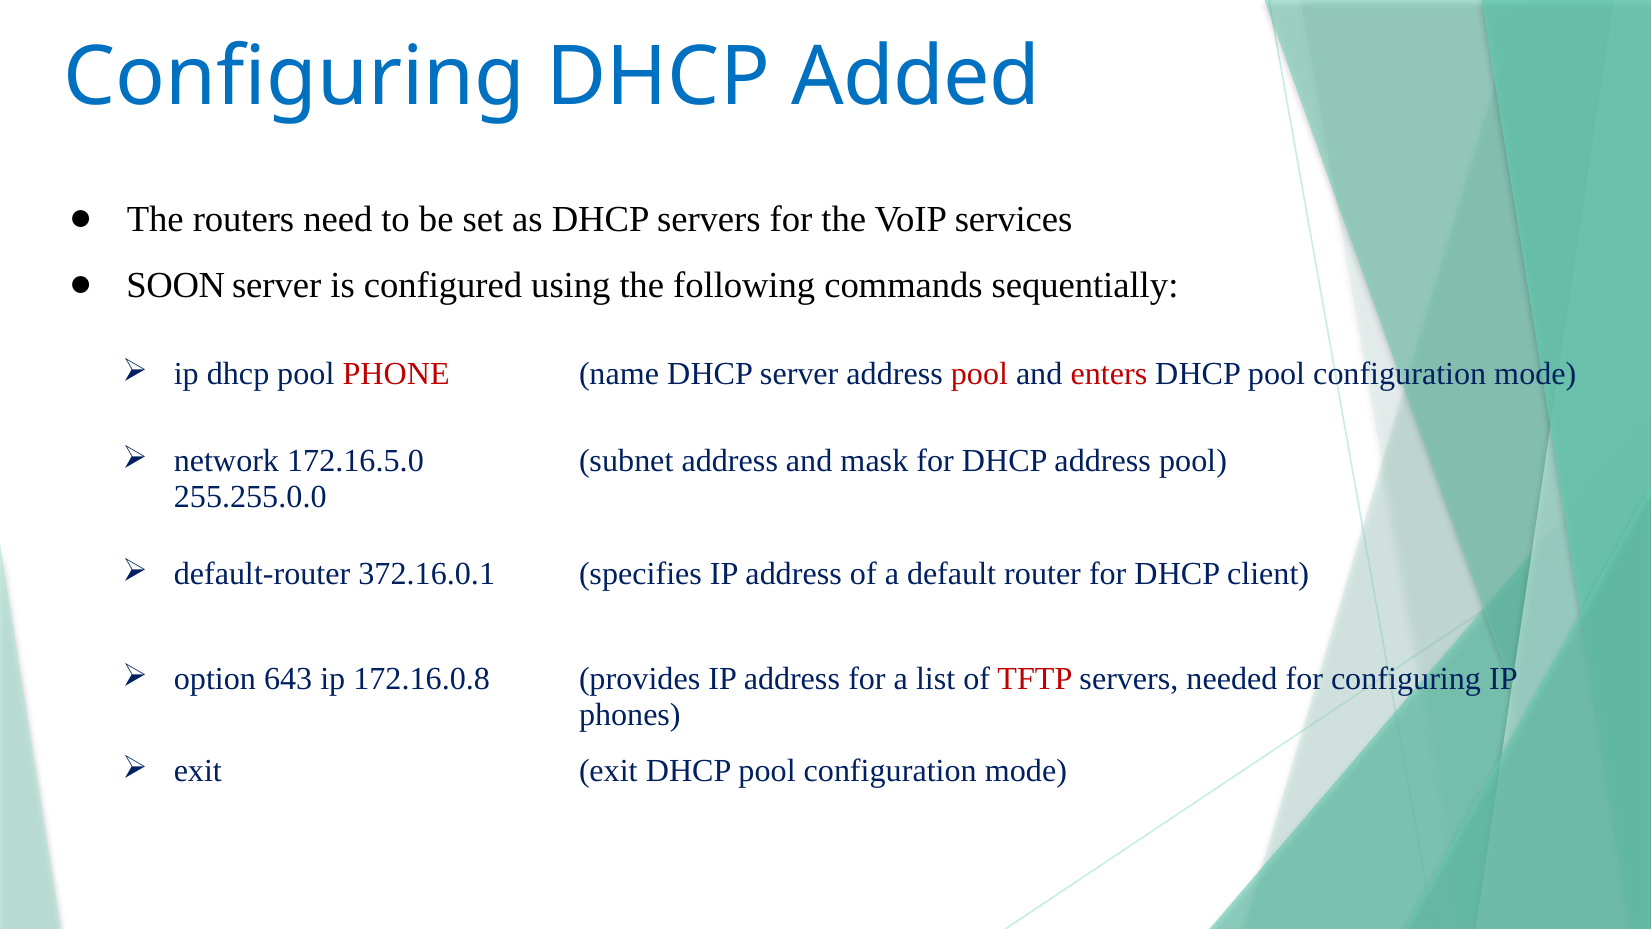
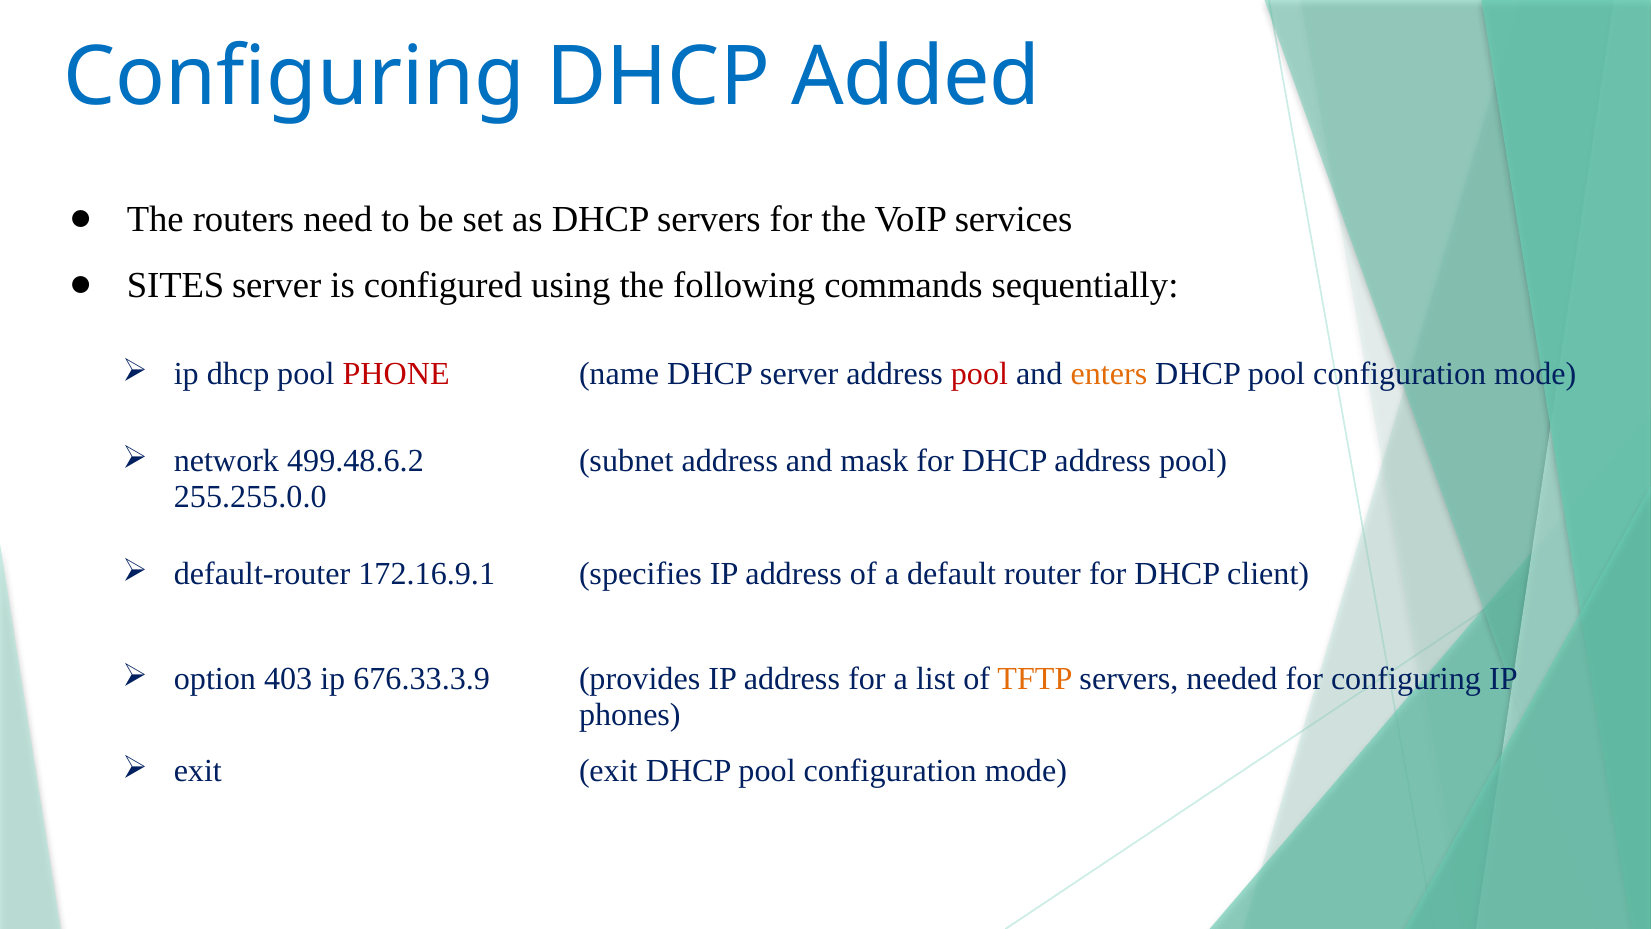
SOON: SOON -> SITES (176, 286)
enters colour: red -> orange (1109, 374)
172.16.5.0: 172.16.5.0 -> 499.48.6.2 (355, 461)
372.16.0.1: 372.16.0.1 -> 172.16.9.1 (427, 574)
643: 643 -> 403 (288, 679)
172.16.0.8: 172.16.0.8 -> 676.33.3.9 (422, 679)
TFTP colour: red -> orange (1035, 679)
